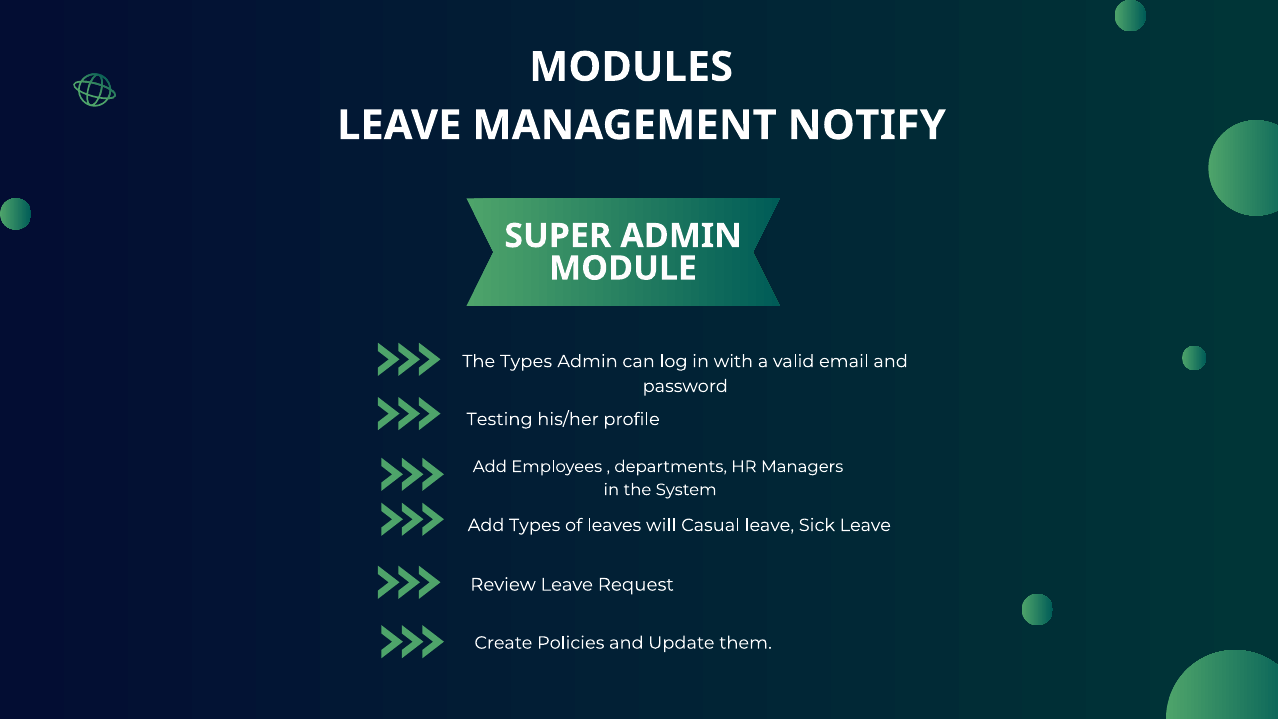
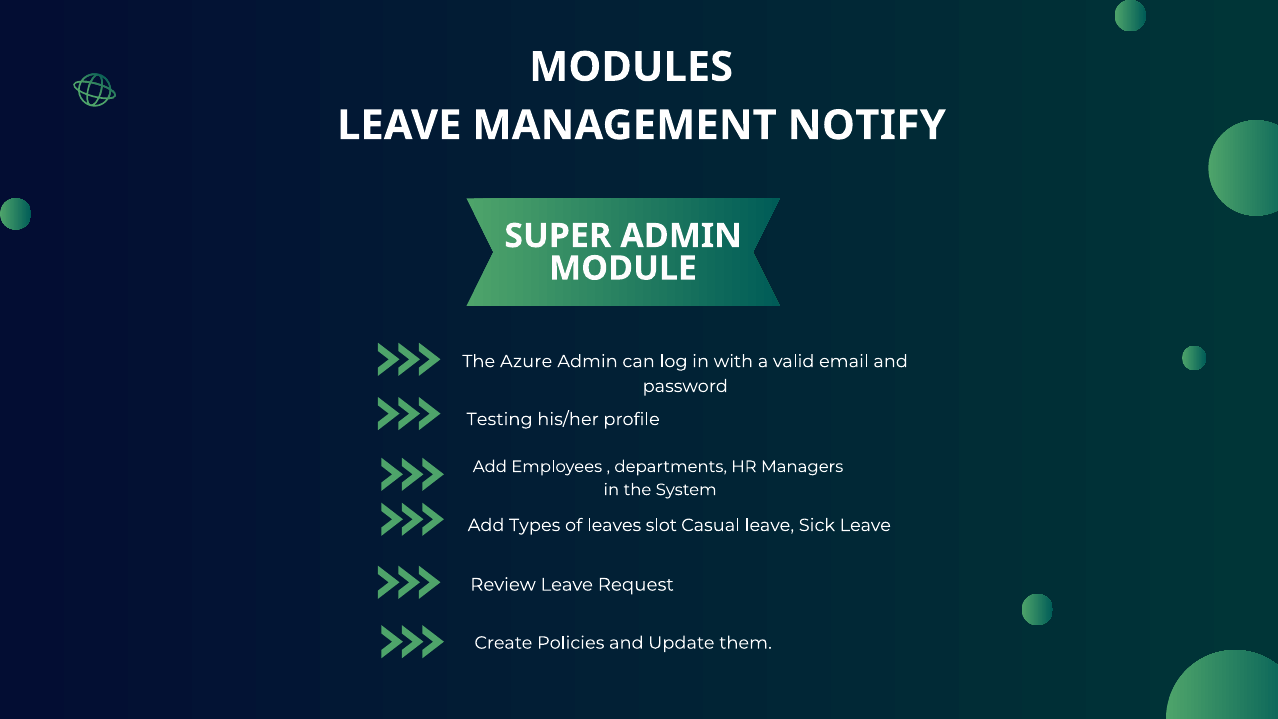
The Types: Types -> Azure (526, 361)
will: will -> slot (661, 525)
